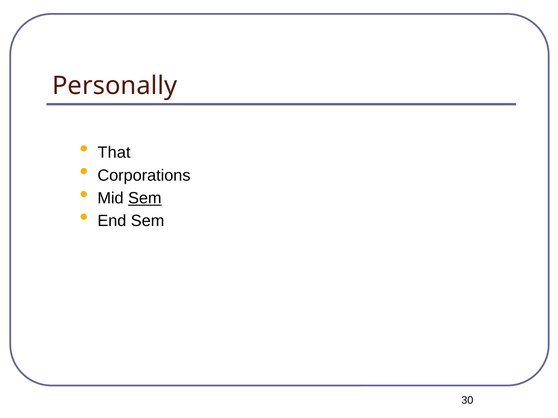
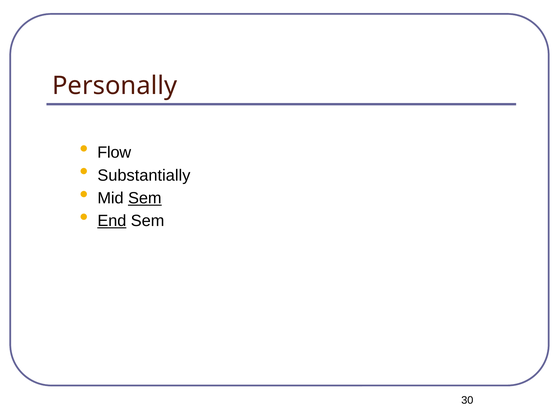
That: That -> Flow (114, 153)
Corporations: Corporations -> Substantially (144, 176)
End underline: none -> present (112, 221)
